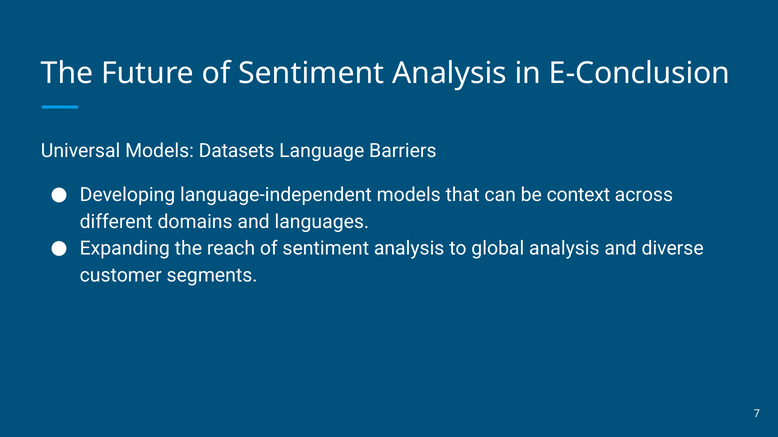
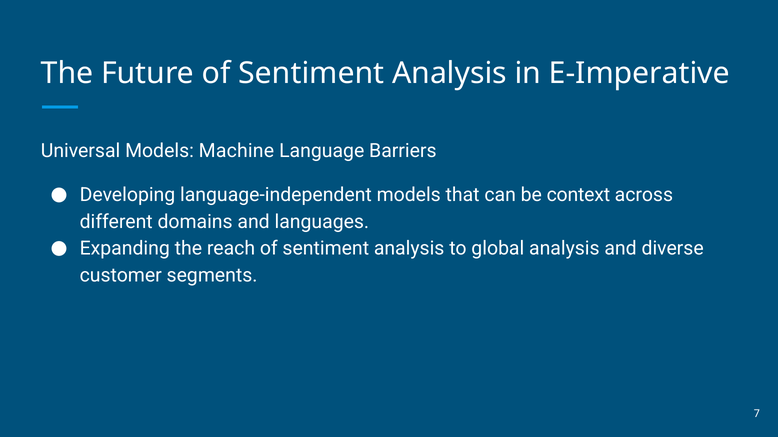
E-Conclusion: E-Conclusion -> E-Imperative (639, 73)
Datasets: Datasets -> Machine (236, 151)
